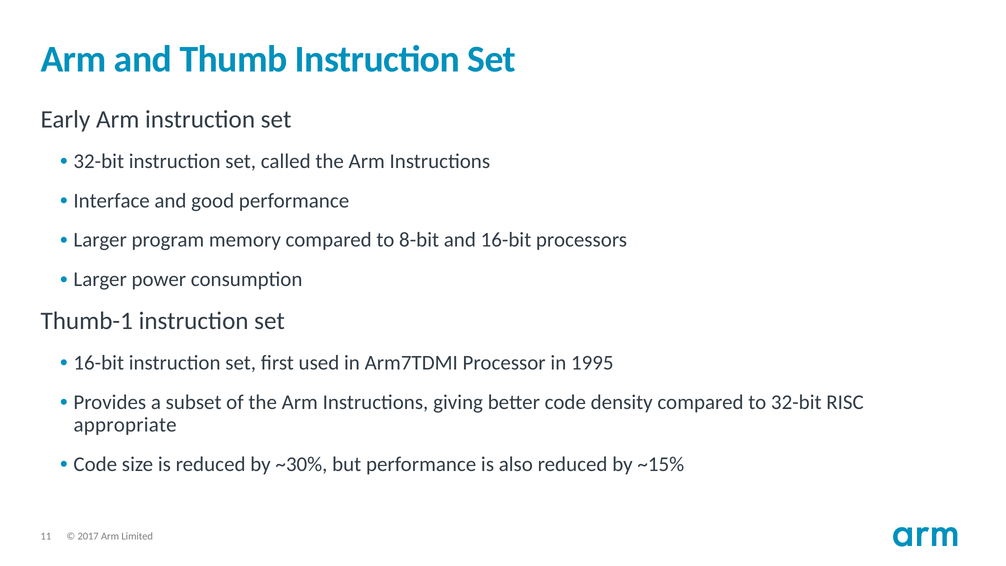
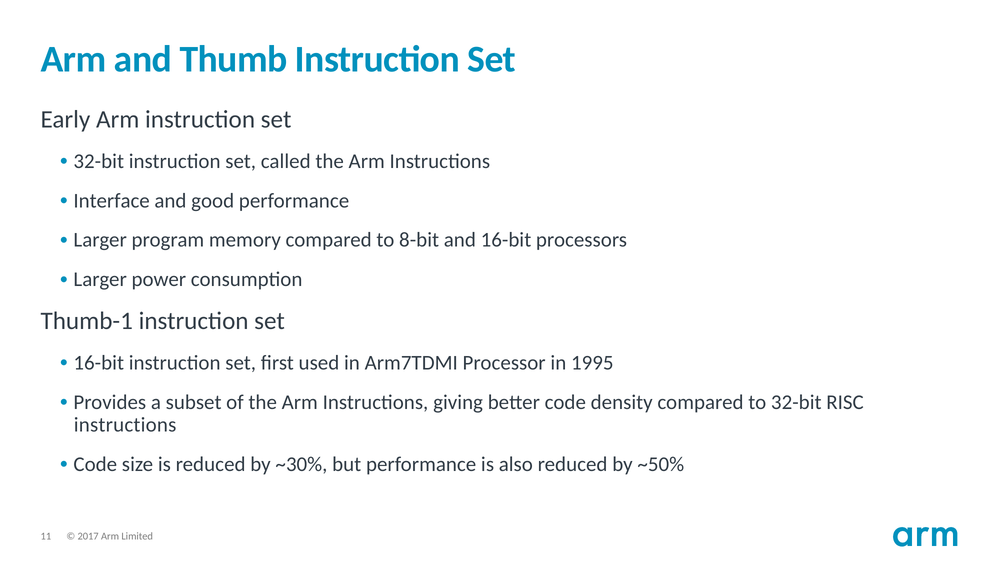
appropriate: appropriate -> instructions (125, 425)
~15%: ~15% -> ~50% (661, 464)
